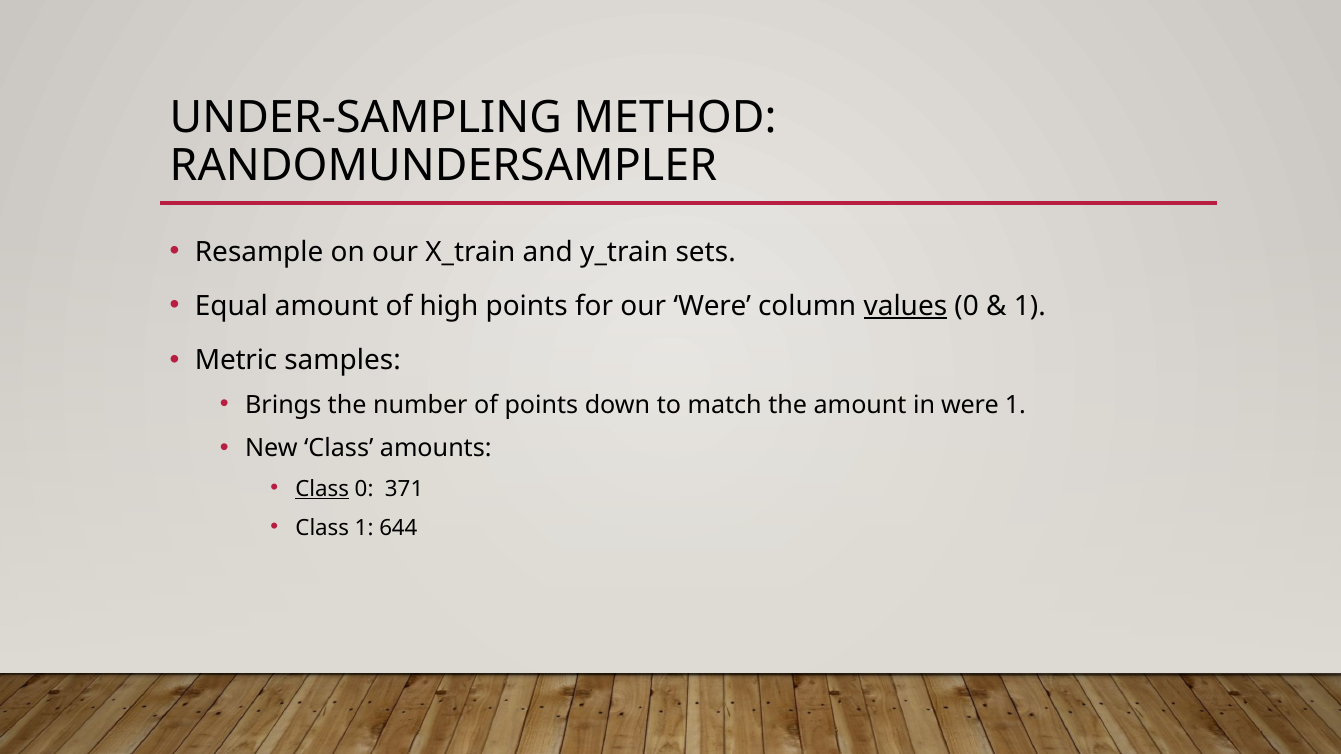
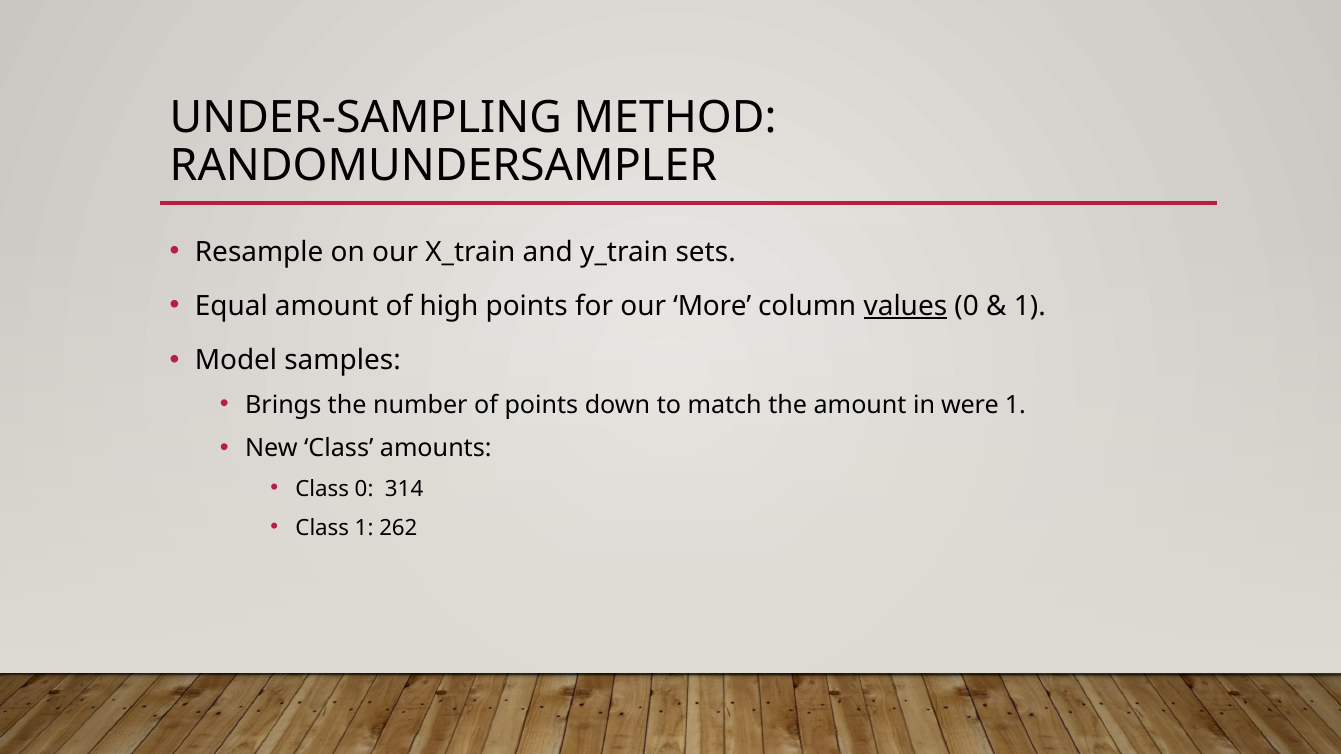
our Were: Were -> More (712, 306)
Metric: Metric -> Model (236, 361)
Class underline: present -> none (322, 489)
371: 371 -> 314 (404, 489)
644: 644 -> 262 (398, 528)
